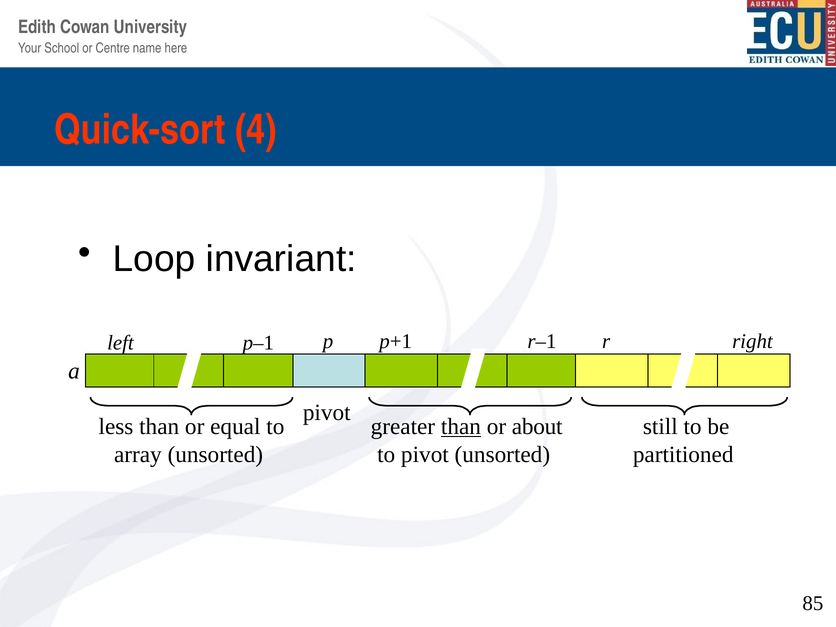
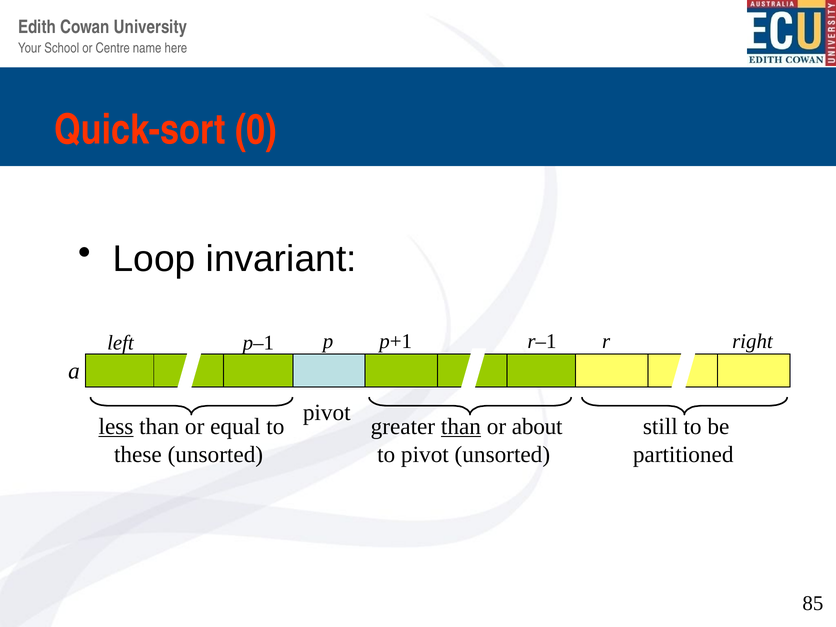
4: 4 -> 0 (256, 130)
less underline: none -> present (116, 427)
array: array -> these (138, 454)
